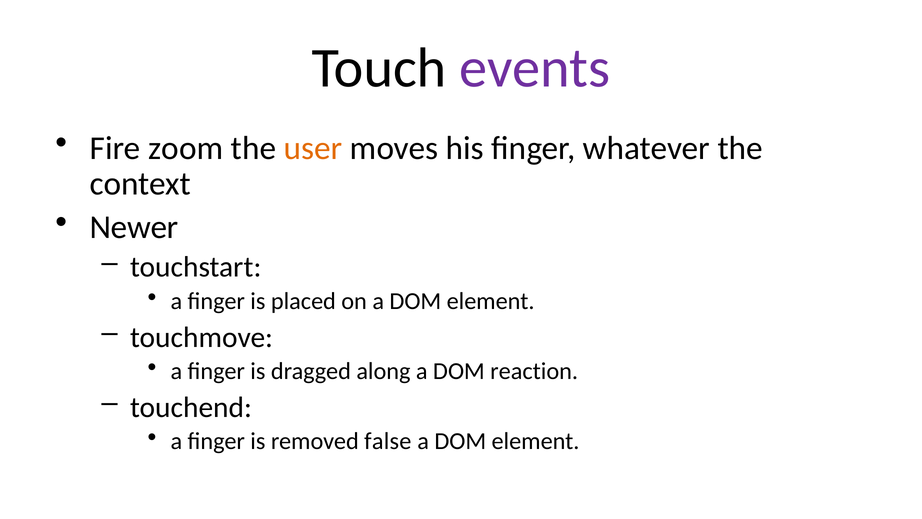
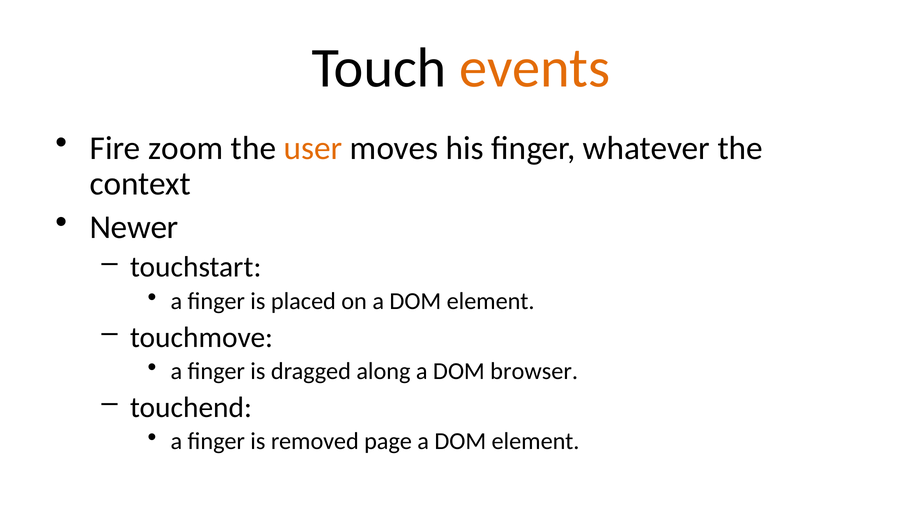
events colour: purple -> orange (535, 68)
reaction: reaction -> browser (534, 371)
false: false -> page (388, 441)
